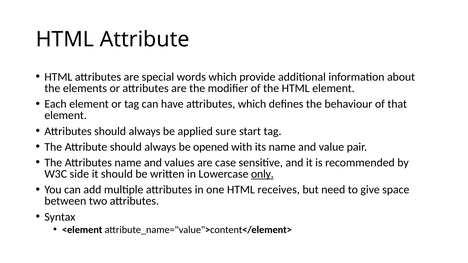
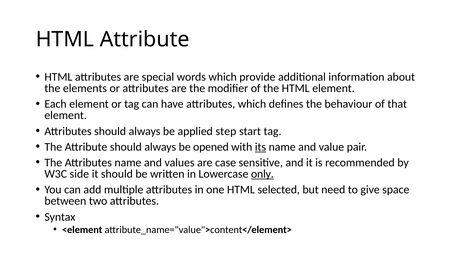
sure: sure -> step (226, 131)
its underline: none -> present (260, 147)
receives: receives -> selected (279, 190)
